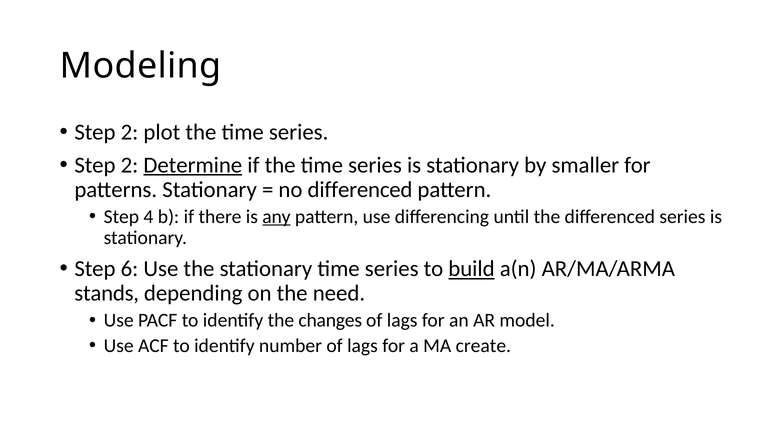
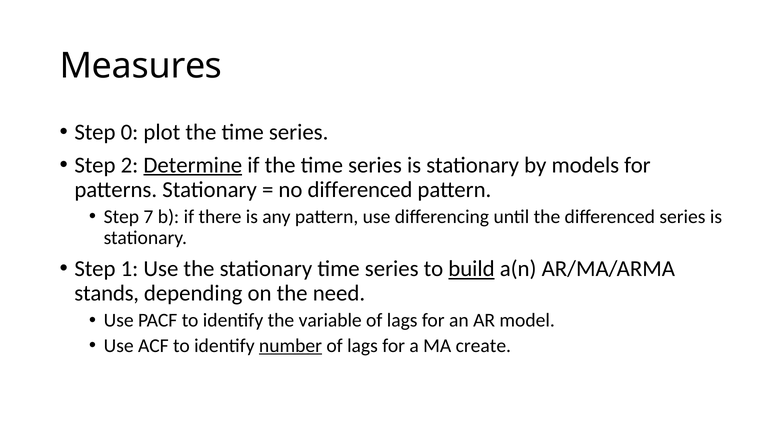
Modeling: Modeling -> Measures (141, 66)
2: 2 -> 0 (129, 132)
smaller: smaller -> models (585, 165)
4: 4 -> 7 (148, 217)
any underline: present -> none (276, 217)
6: 6 -> 1 (129, 269)
changes: changes -> variable (330, 321)
number underline: none -> present (290, 346)
